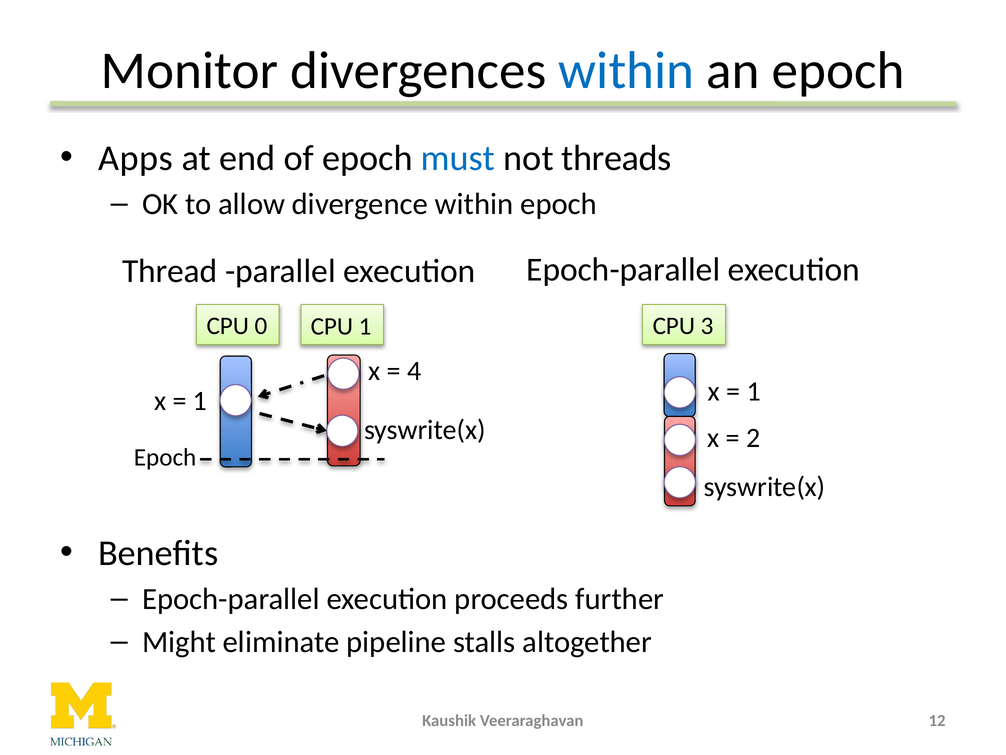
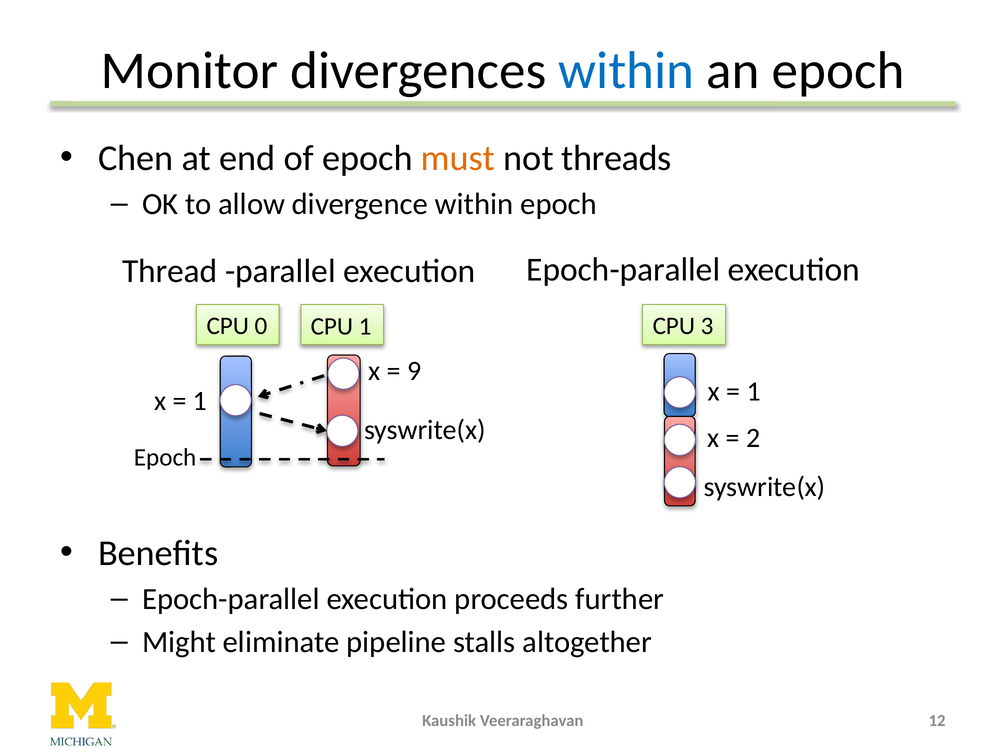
Apps: Apps -> Chen (136, 158)
must colour: blue -> orange (458, 158)
4: 4 -> 9 (414, 371)
